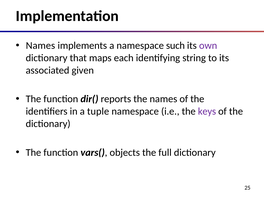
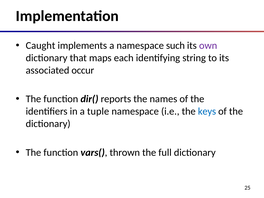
Names: Names -> Caught (40, 46)
given: given -> occur (83, 70)
keys colour: purple -> blue (207, 111)
objects: objects -> thrown (125, 152)
